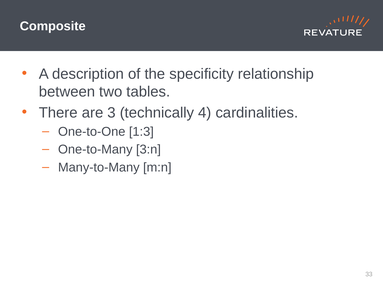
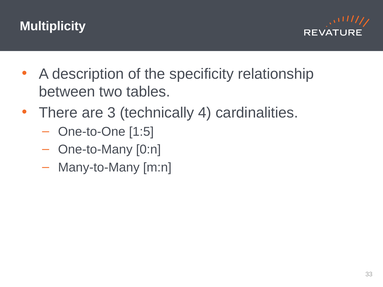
Composite: Composite -> Multiplicity (53, 26)
1:3: 1:3 -> 1:5 (141, 132)
3:n: 3:n -> 0:n (148, 150)
